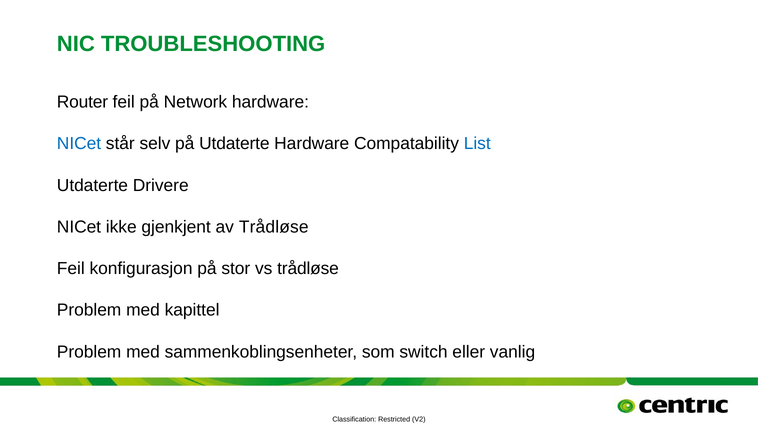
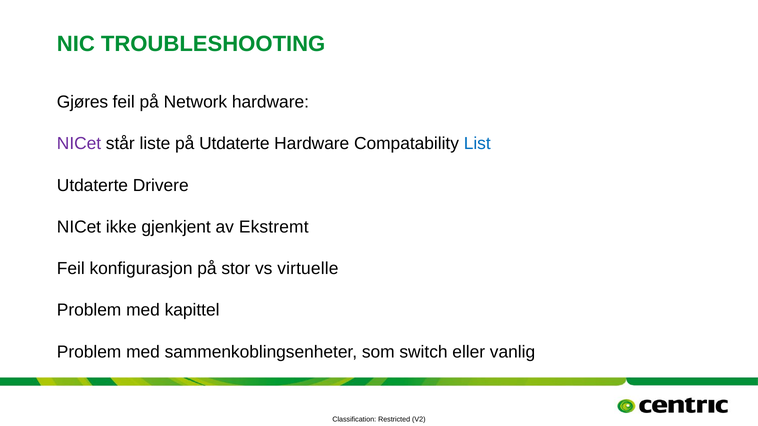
Router: Router -> Gjøres (82, 102)
NICet colour: blue -> purple (79, 144)
selv: selv -> liste (155, 144)
av Trådløse: Trådløse -> Ekstremt (274, 227)
vs trådløse: trådløse -> virtuelle (308, 269)
